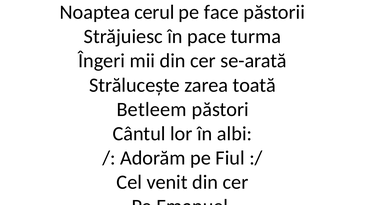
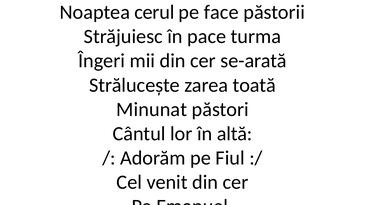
Betleem: Betleem -> Minunat (152, 110)
albi: albi -> altă (235, 134)
